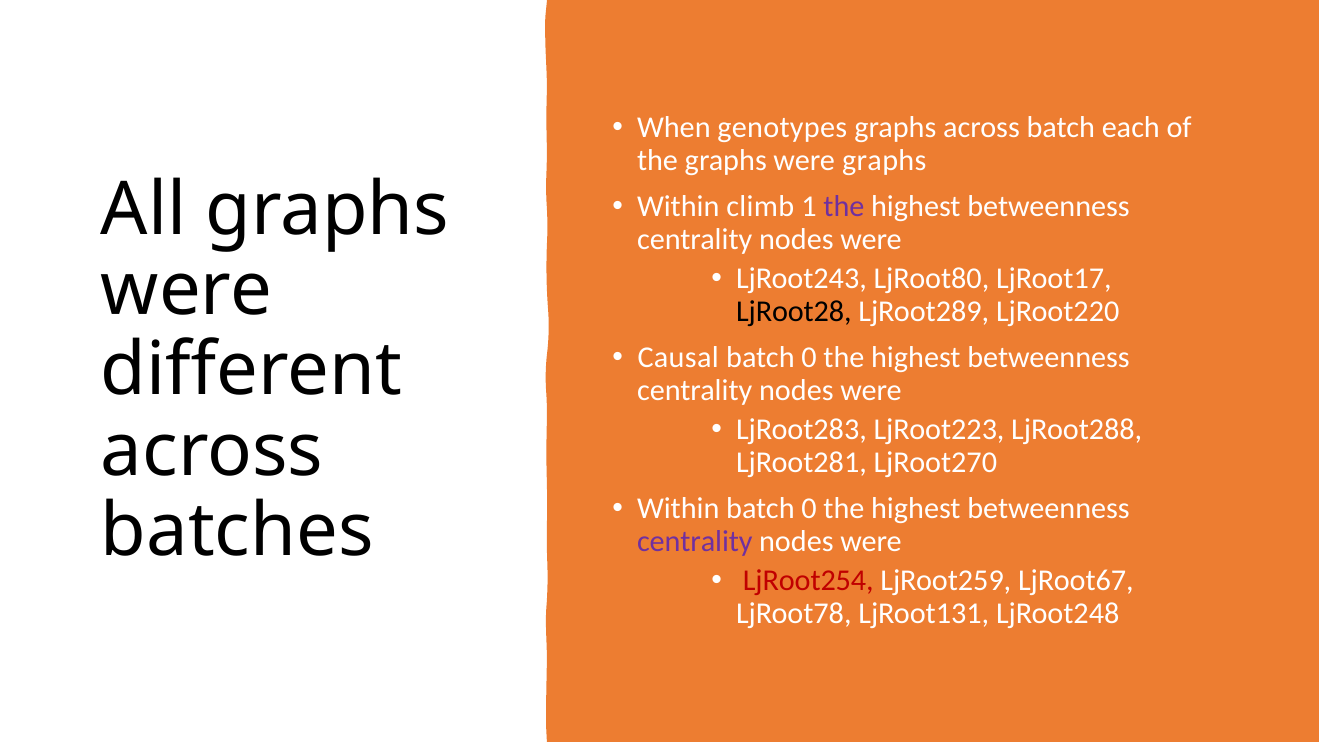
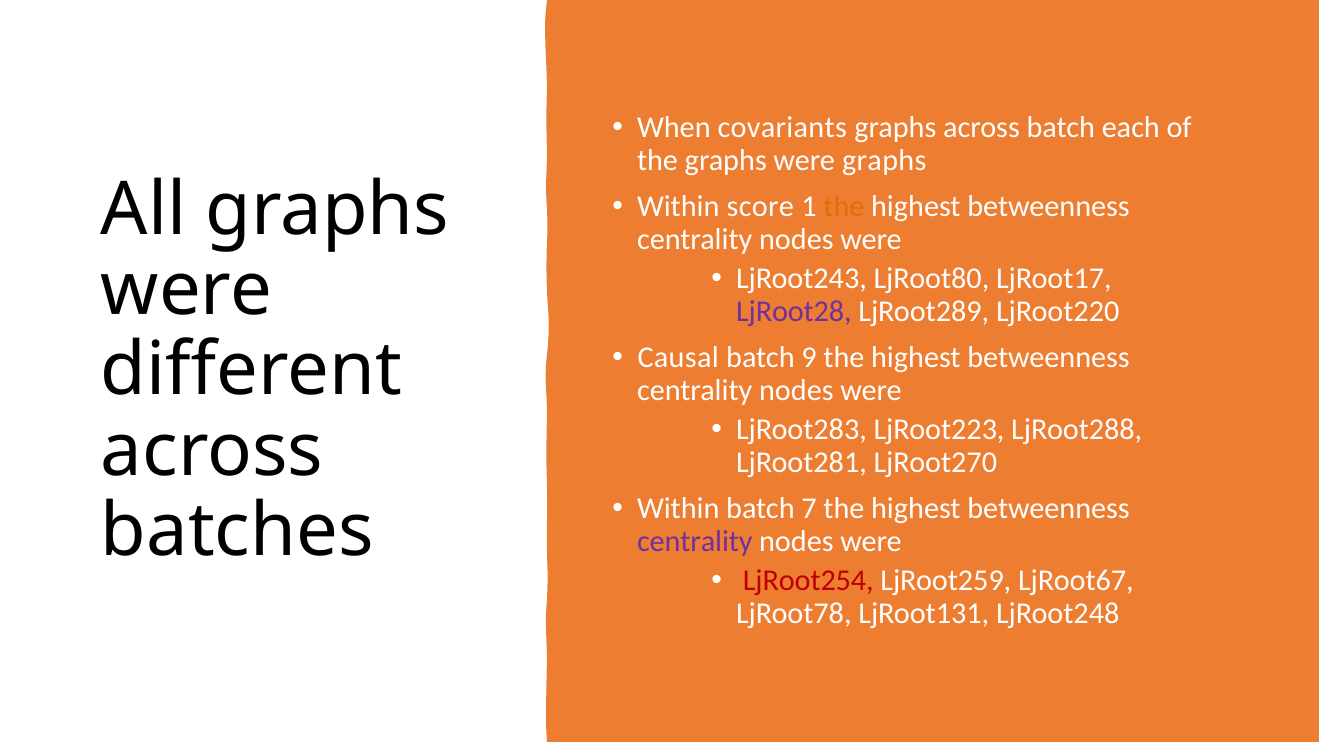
genotypes: genotypes -> covariants (782, 128)
climb: climb -> score (760, 207)
the colour: purple -> orange (844, 207)
LjRoot28 colour: black -> purple (794, 312)
0: 0 -> 9 (809, 358)
Within batch 0: 0 -> 7 (809, 509)
